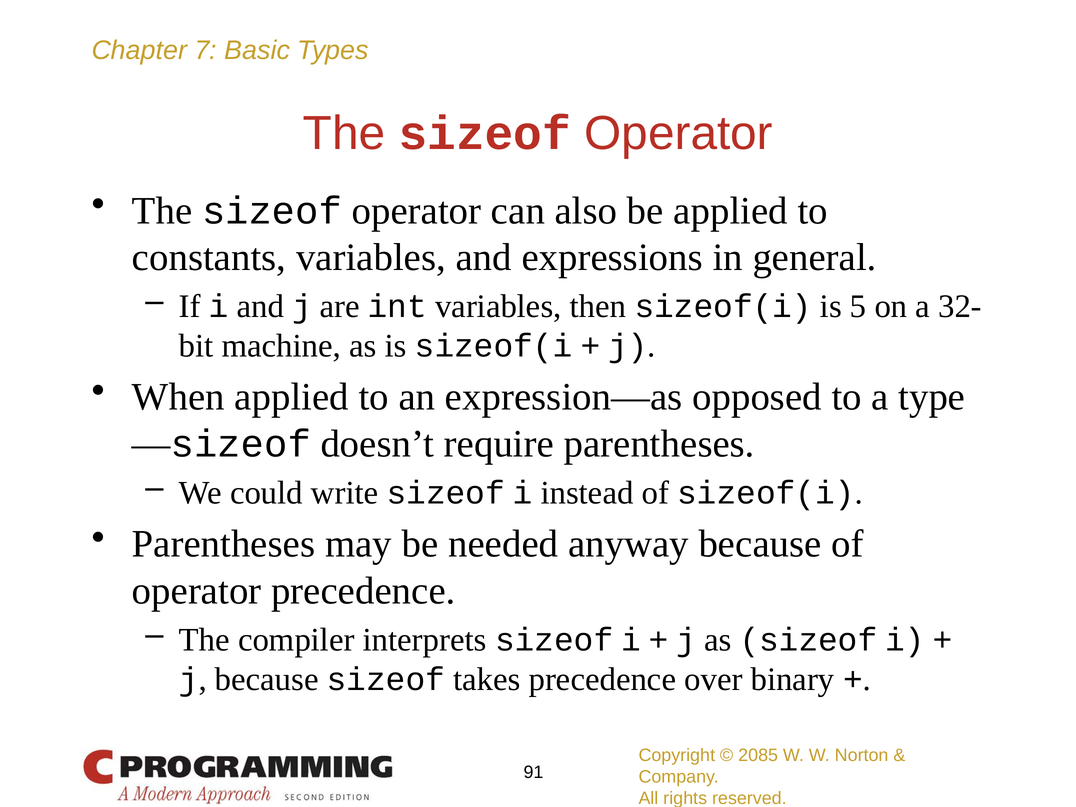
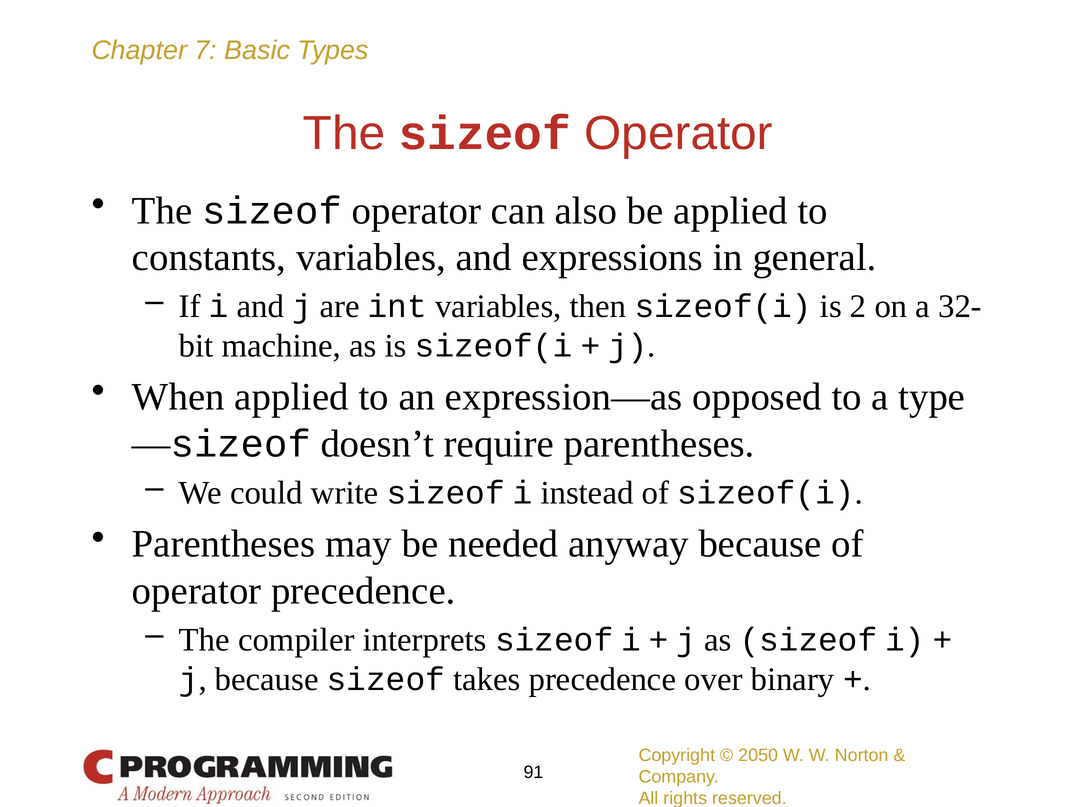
5: 5 -> 2 (858, 307)
2085: 2085 -> 2050 (758, 755)
